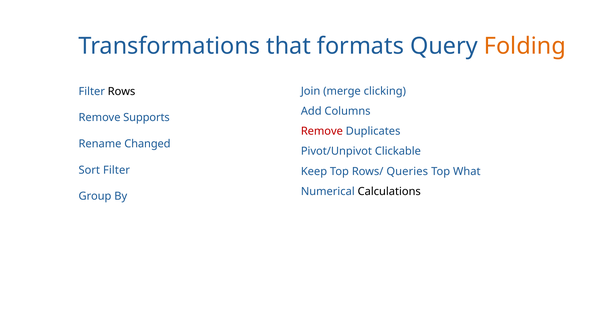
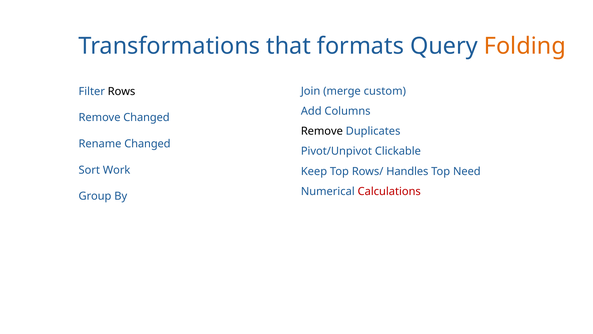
clicking: clicking -> custom (385, 91)
Remove Supports: Supports -> Changed (146, 117)
Remove colour: red -> black (322, 131)
Sort Filter: Filter -> Work (117, 170)
Queries: Queries -> Handles (407, 171)
What: What -> Need (467, 171)
Calculations colour: black -> red (389, 191)
